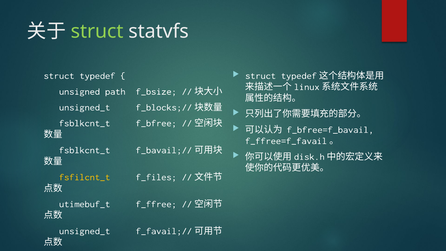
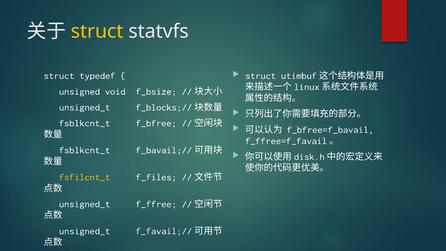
struct colour: light green -> yellow (97, 31)
typedef: typedef -> utimbuf (299, 76)
path: path -> void (115, 91)
utimebuf_t: utimebuf_t -> unsigned_t (85, 204)
